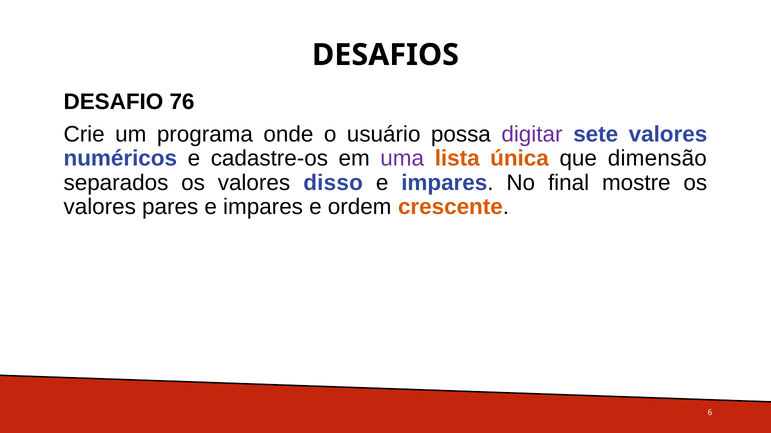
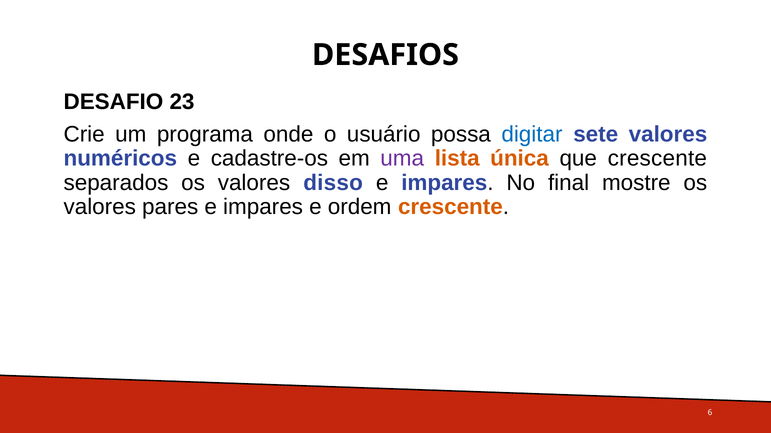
76: 76 -> 23 (182, 102)
digitar colour: purple -> blue (532, 134)
que dimensão: dimensão -> crescente (657, 159)
